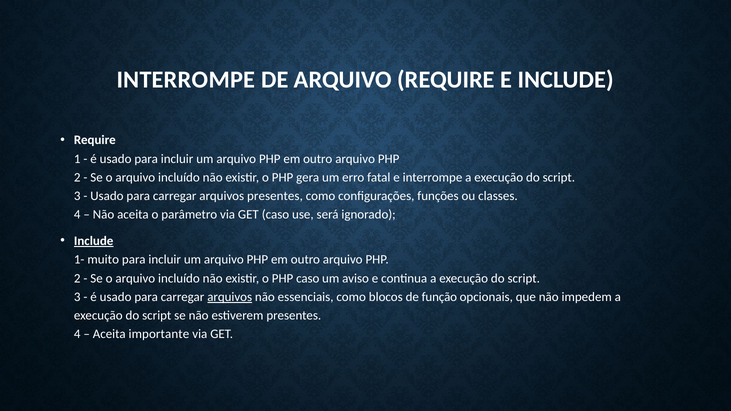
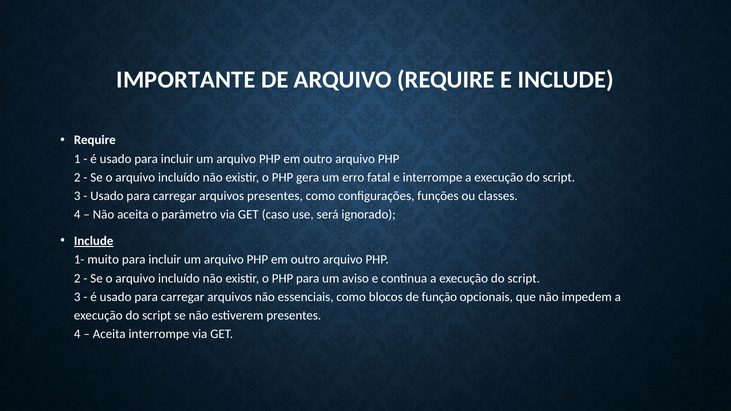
INTERROMPE: INTERROMPE -> IMPORTANTE (186, 80)
PHP caso: caso -> para (308, 278)
arquivos underline: present -> none (230, 297)
Aceita importante: importante -> interrompe (159, 334)
